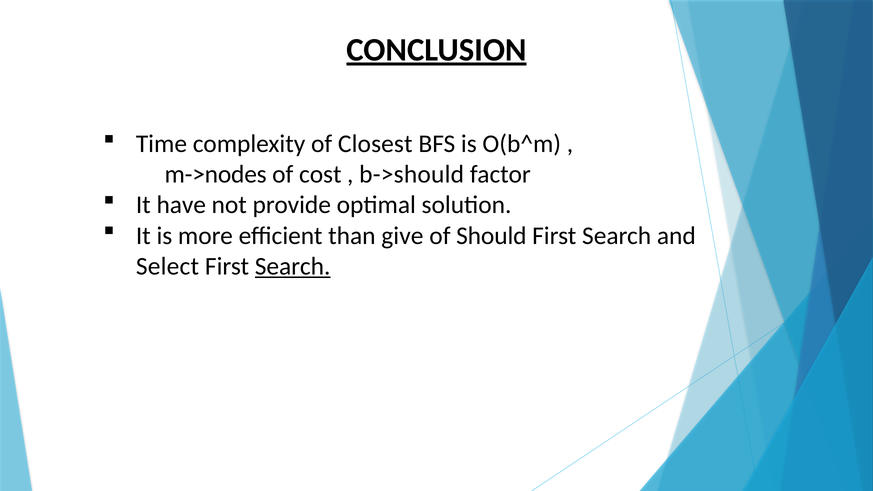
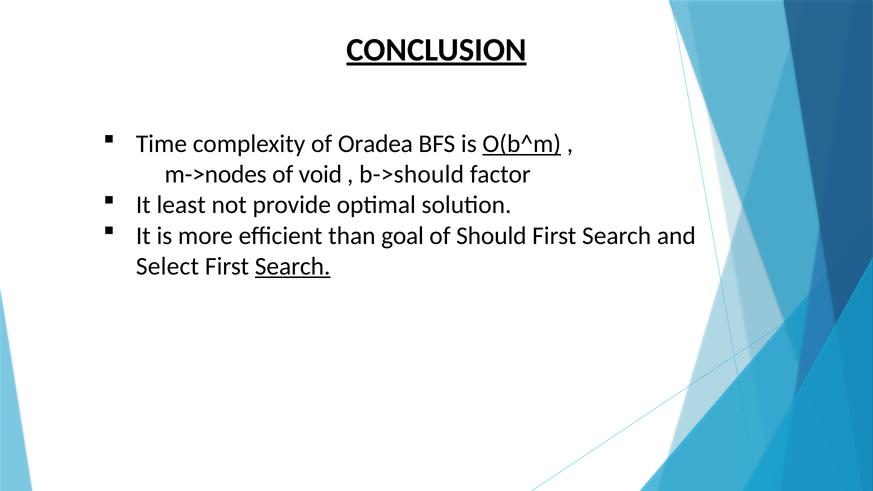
Closest: Closest -> Oradea (375, 144)
O(b^m underline: none -> present (522, 144)
cost: cost -> void (320, 175)
have: have -> least (181, 205)
give: give -> goal (403, 236)
